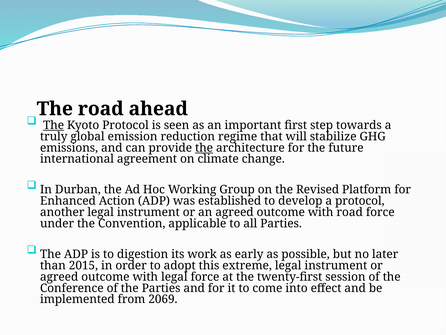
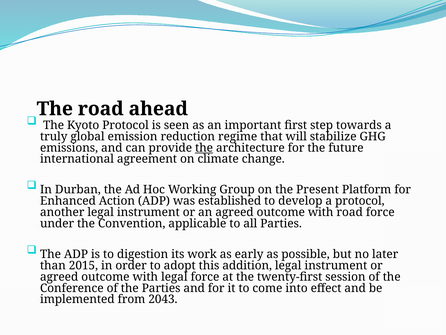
The underline: present -> none (54, 125)
Revised: Revised -> Present (318, 189)
extreme: extreme -> addition (247, 265)
2069: 2069 -> 2043 (163, 299)
